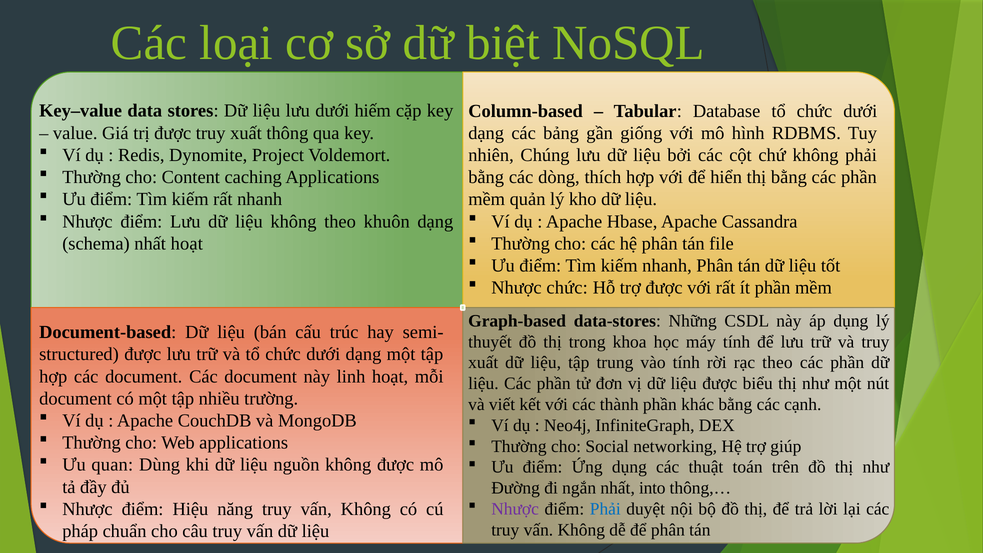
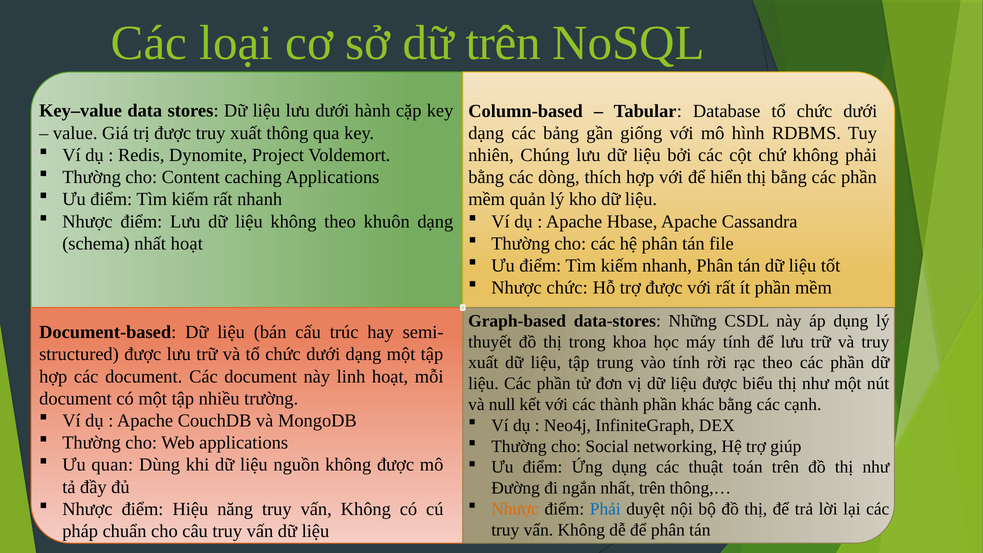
dữ biệt: biệt -> trên (503, 43)
hiếm: hiếm -> hành (373, 111)
viết: viết -> null (502, 404)
nhất into: into -> trên (652, 488)
Nhược colour: purple -> orange (515, 509)
